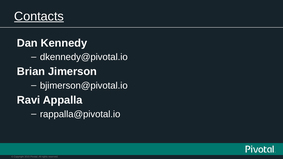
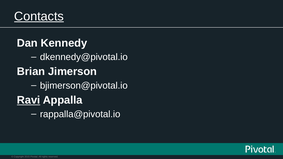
Ravi underline: none -> present (29, 100)
